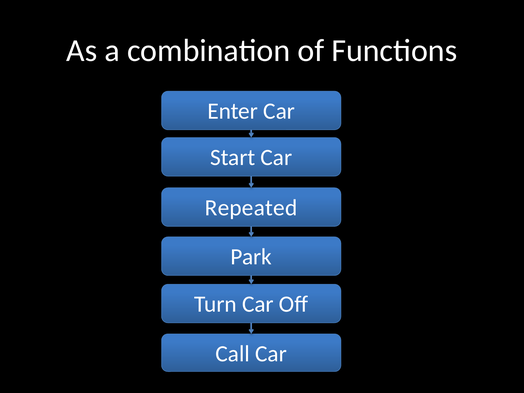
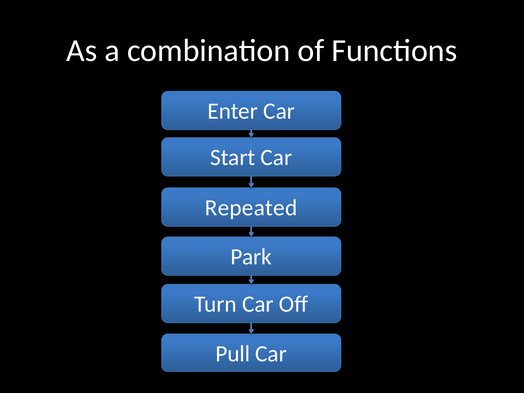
Call: Call -> Pull (233, 354)
